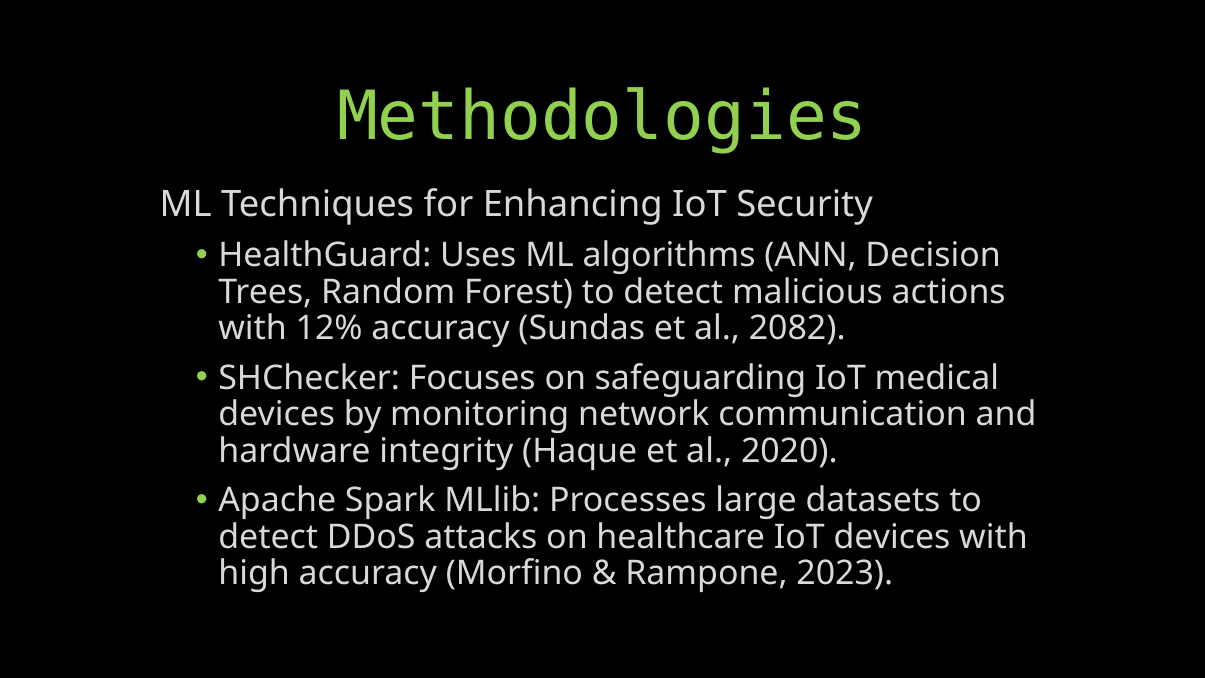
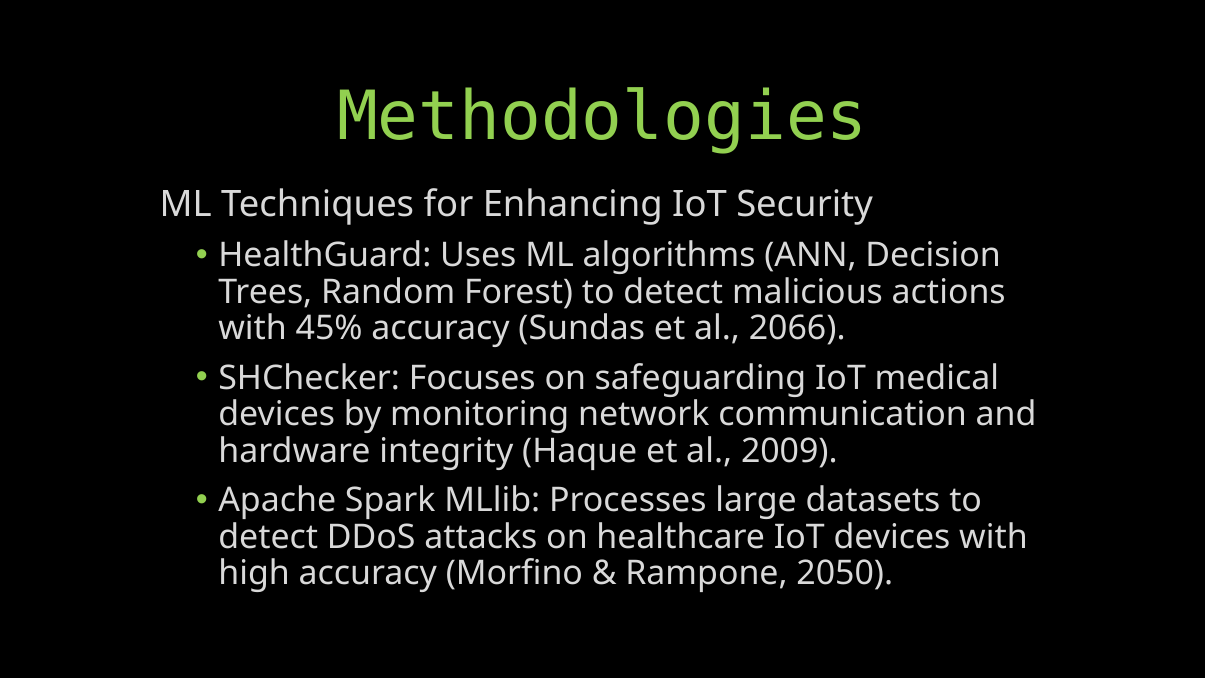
12%: 12% -> 45% (329, 329)
2082: 2082 -> 2066 (797, 329)
2020: 2020 -> 2009 (789, 451)
2023: 2023 -> 2050 (845, 574)
